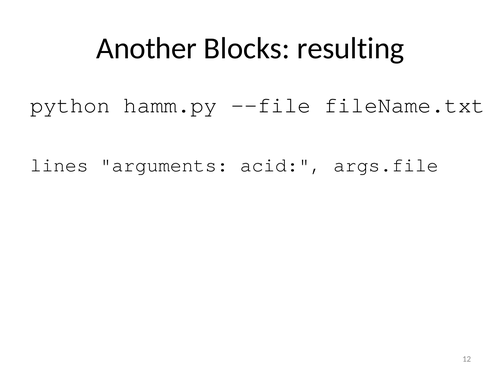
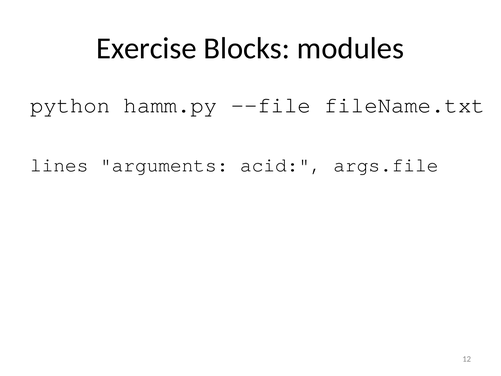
Another: Another -> Exercise (146, 48)
resulting: resulting -> modules (351, 48)
